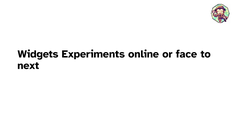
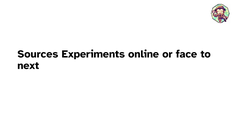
Widgets: Widgets -> Sources (38, 54)
